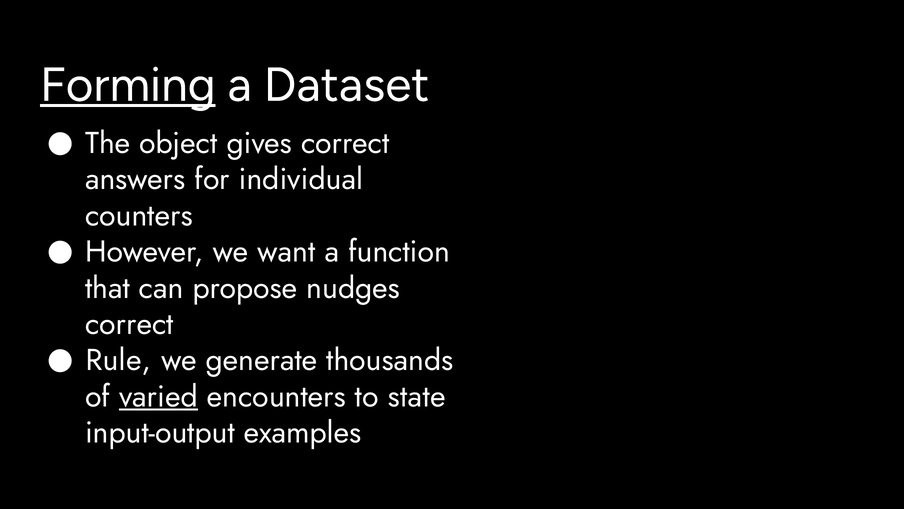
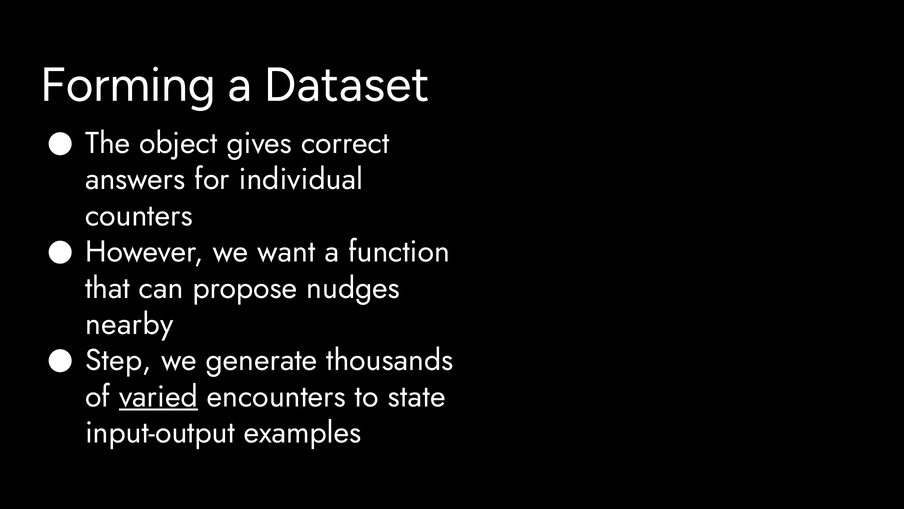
Forming underline: present -> none (128, 85)
correct: correct -> nearby (129, 324)
Rule: Rule -> Step (118, 360)
